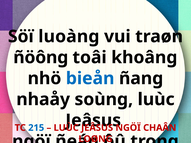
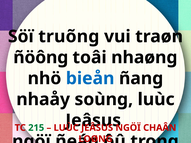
luoàng: luoàng -> truõng (69, 37)
khoâng: khoâng -> nhaøng (144, 58)
215 colour: blue -> green (36, 128)
